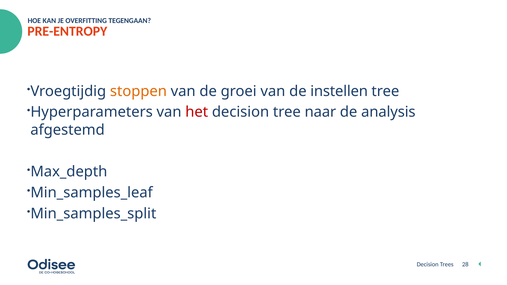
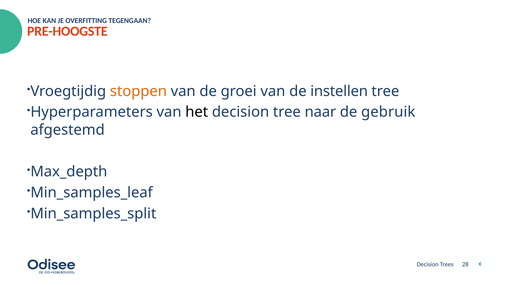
PRE-ENTROPY: PRE-ENTROPY -> PRE-HOOGSTE (67, 31)
het colour: red -> black (197, 112)
analysis: analysis -> gebruik (388, 112)
